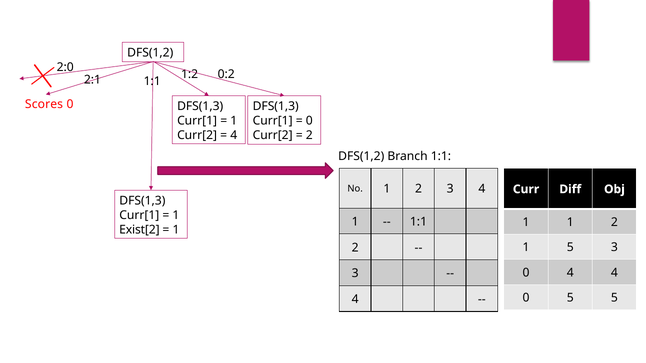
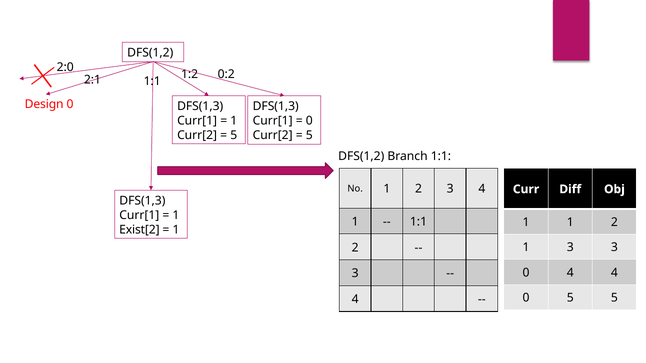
Scores: Scores -> Design (44, 104)
4: 4 -> 5 (234, 135)
2: 2 -> 5 (309, 135)
1 5: 5 -> 3 (570, 248)
